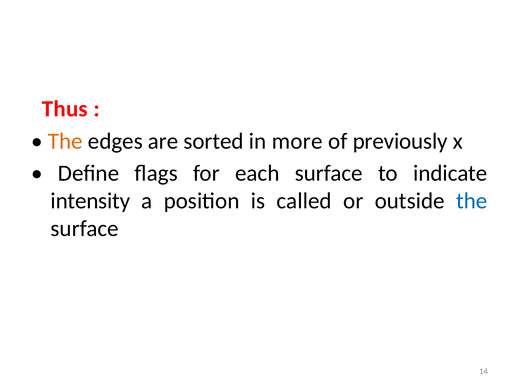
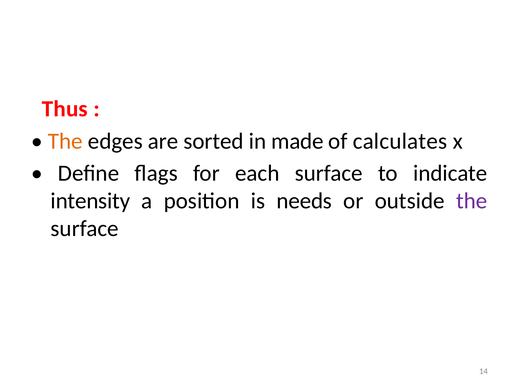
more: more -> made (297, 141)
previously: previously -> calculates (400, 141)
called: called -> needs (304, 201)
the colour: blue -> purple (472, 201)
